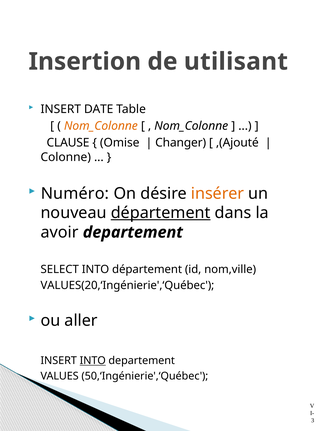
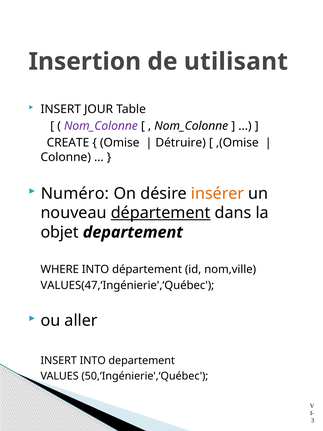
DATE: DATE -> JOUR (99, 109)
Nom_Colonne colour: orange -> purple (101, 126)
CLAUSE: CLAUSE -> CREATE (68, 143)
Changer: Changer -> Détruire (181, 143)
,(Ajouté: ,(Ajouté -> ,(Omise (237, 143)
avoir: avoir -> objet (60, 232)
SELECT: SELECT -> WHERE (60, 269)
VALUES(20,‘Ingénierie',‘Québec: VALUES(20,‘Ingénierie',‘Québec -> VALUES(47,‘Ingénierie',‘Québec (127, 285)
INTO underline: present -> none (93, 360)
